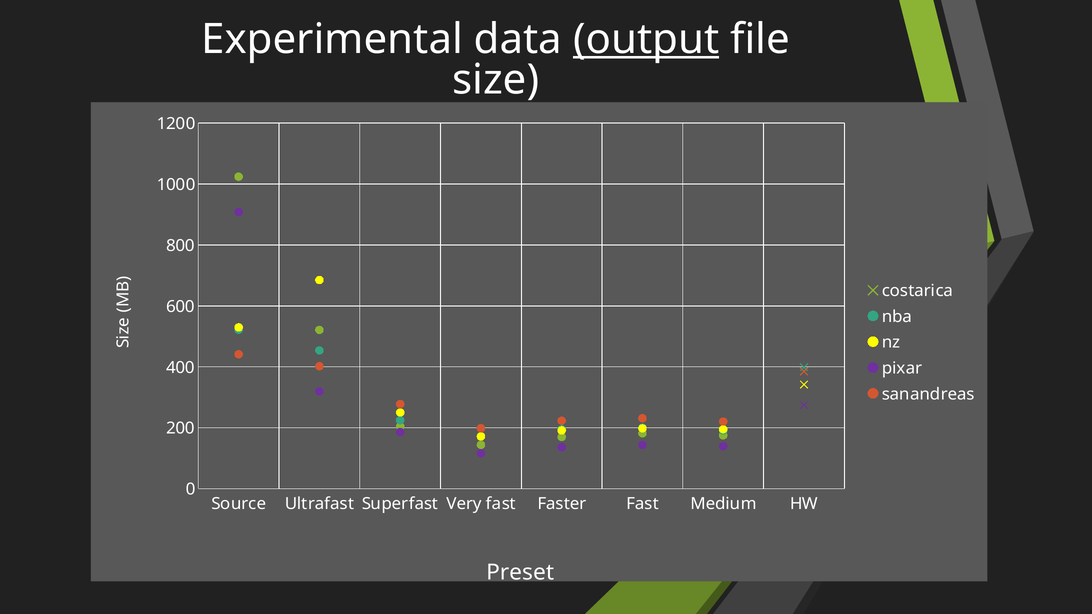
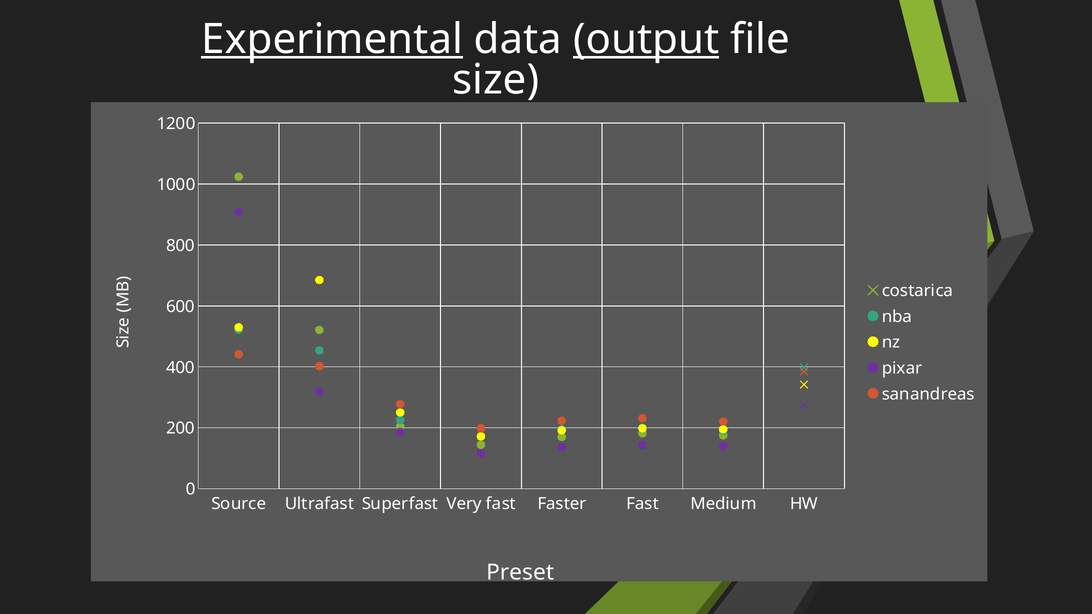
Experimental underline: none -> present (332, 39)
